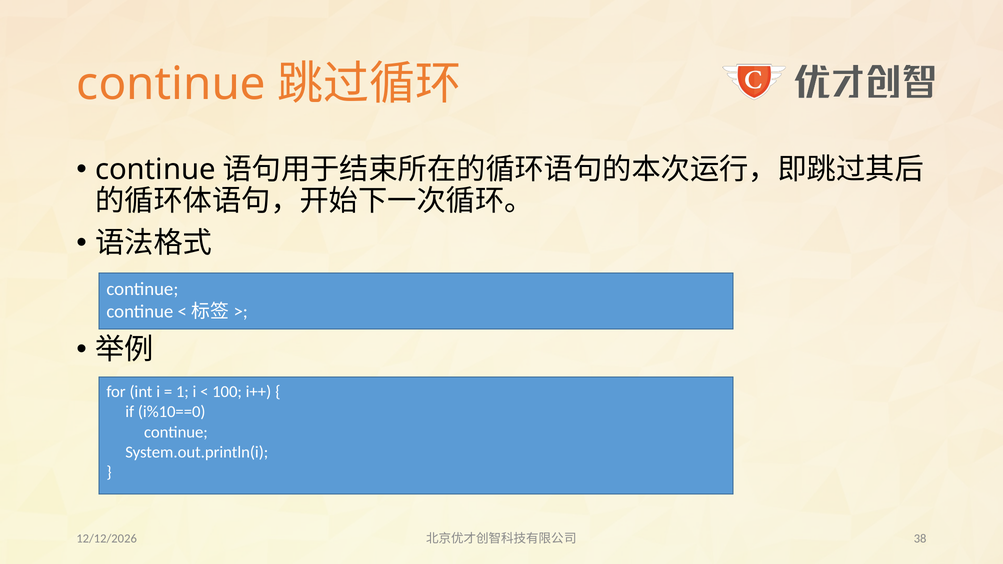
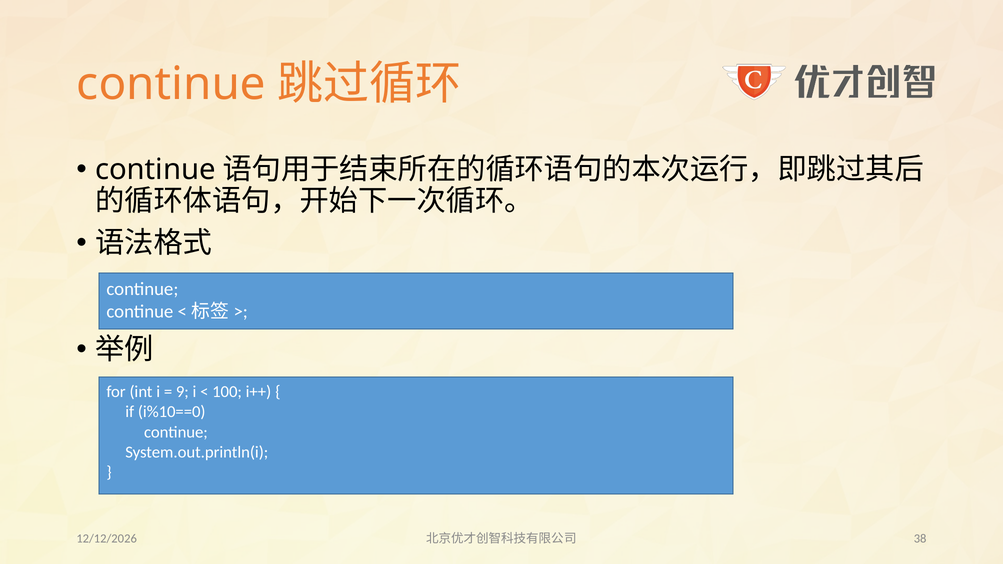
1: 1 -> 9 (182, 392)
